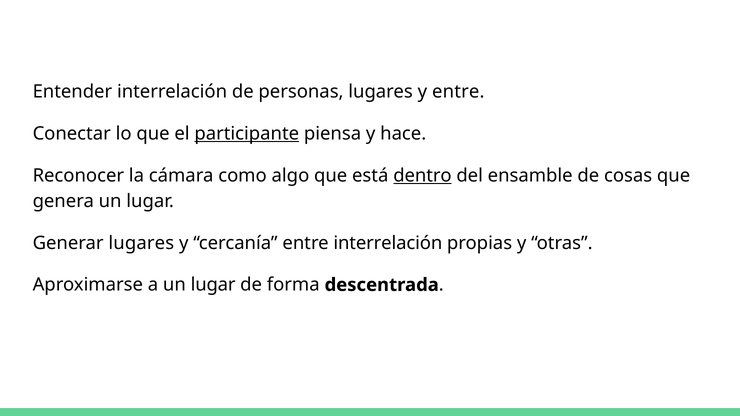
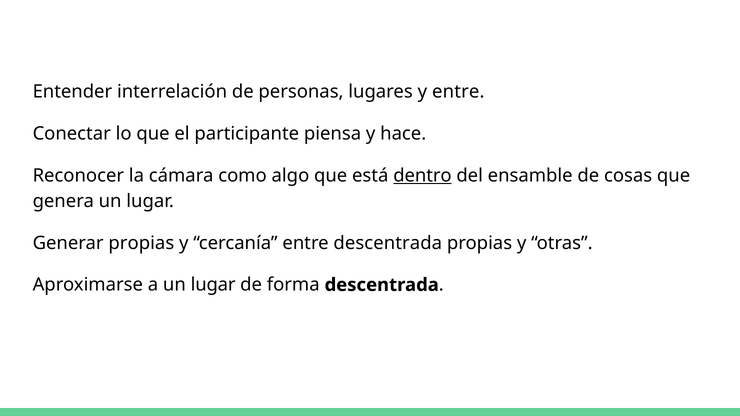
participante underline: present -> none (247, 134)
Generar lugares: lugares -> propias (141, 243)
entre interrelación: interrelación -> descentrada (388, 243)
